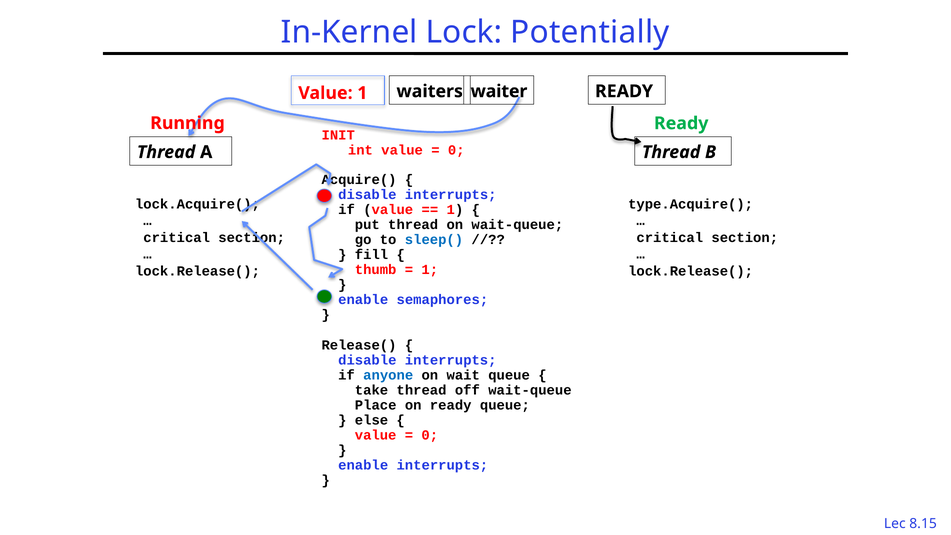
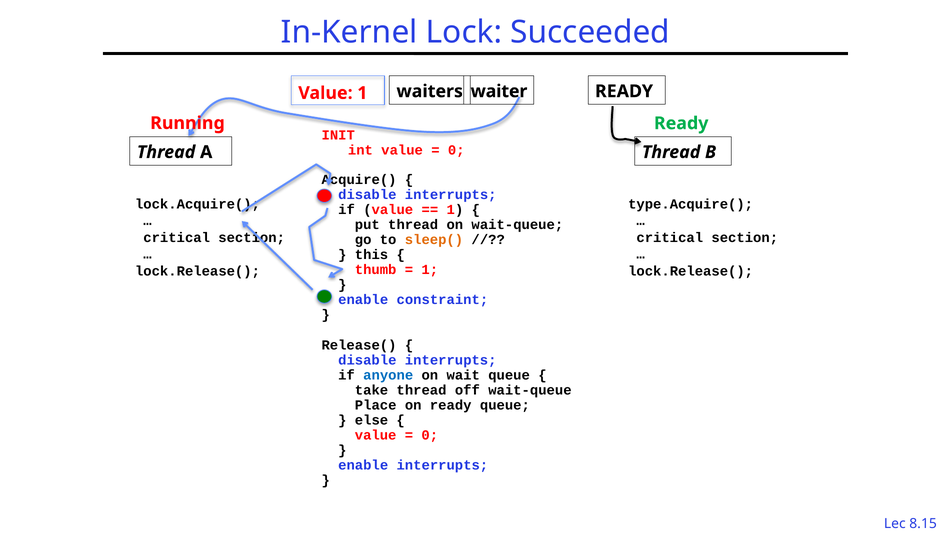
Potentially: Potentially -> Succeeded (590, 32)
sleep( colour: blue -> orange (434, 240)
fill: fill -> this (372, 255)
semaphores: semaphores -> constraint (442, 300)
